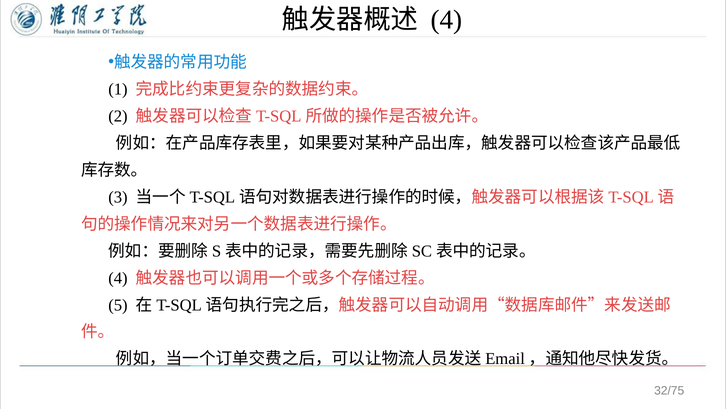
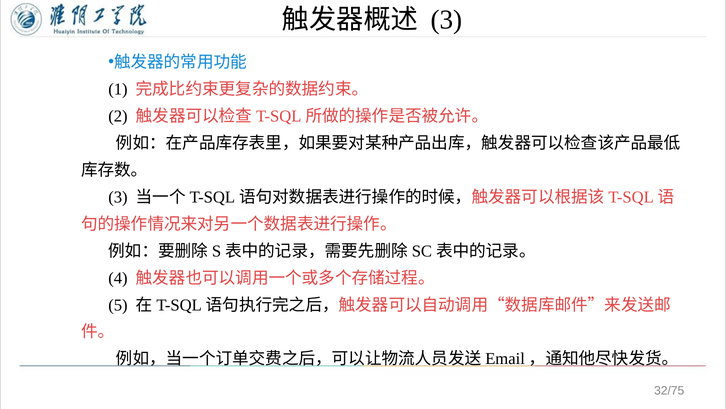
4: 4 -> 3 (446, 20)
